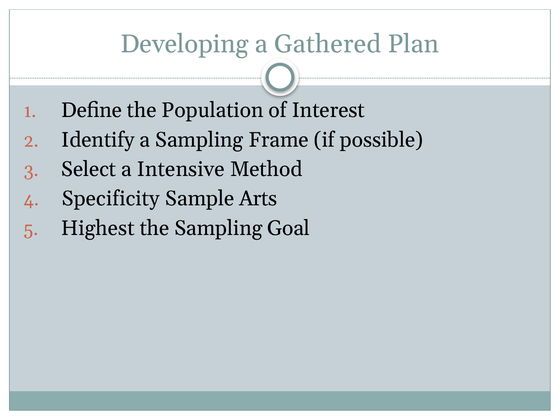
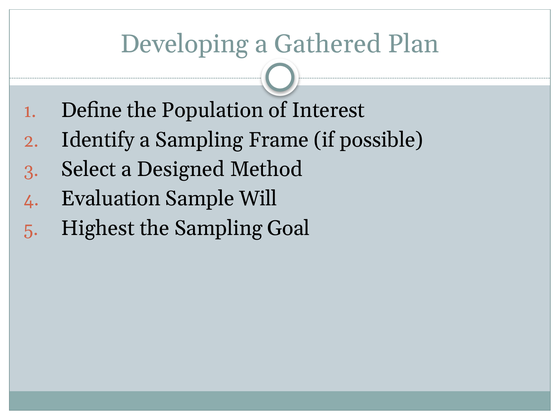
Intensive: Intensive -> Designed (181, 169)
Specificity: Specificity -> Evaluation (111, 199)
Arts: Arts -> Will (258, 199)
